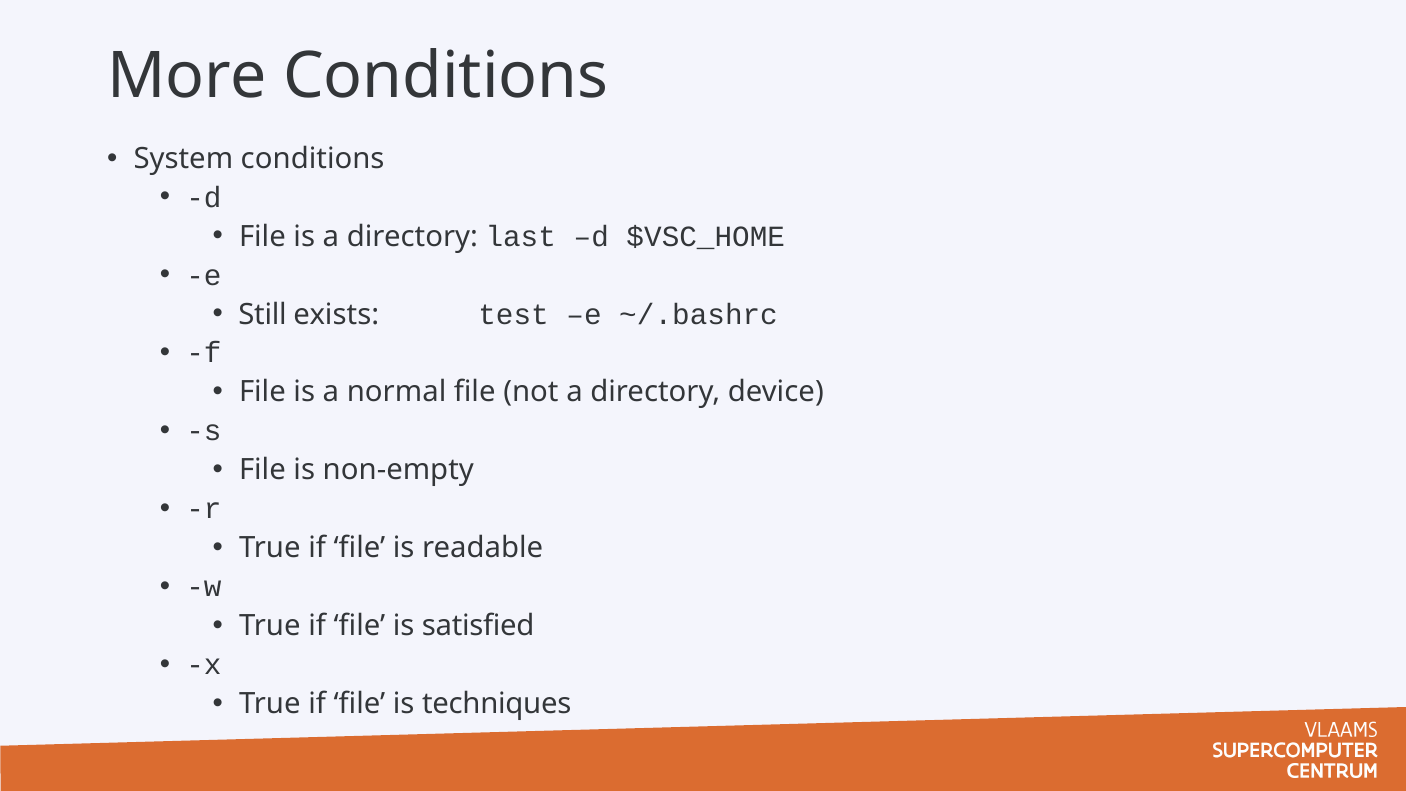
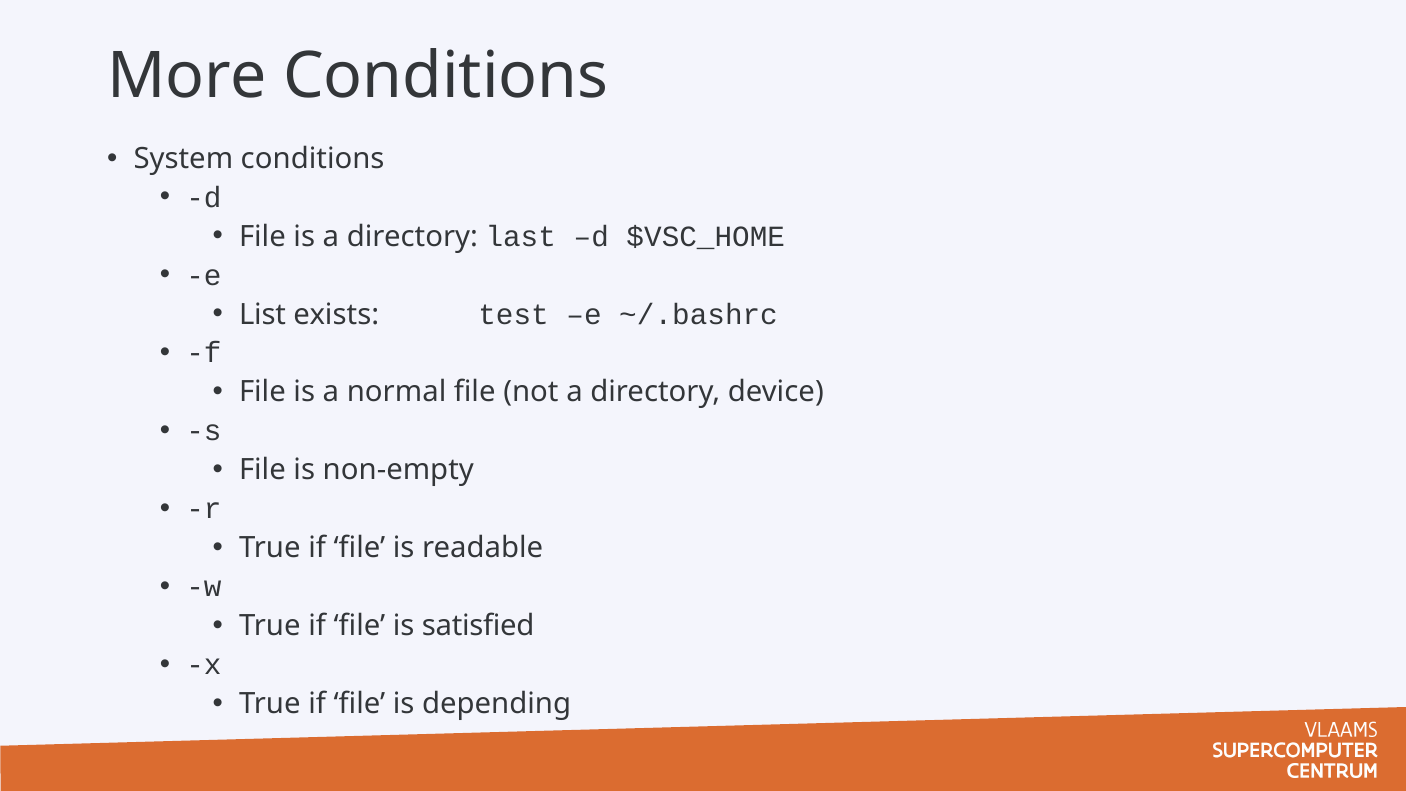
Still: Still -> List (262, 314)
techniques: techniques -> depending (497, 704)
